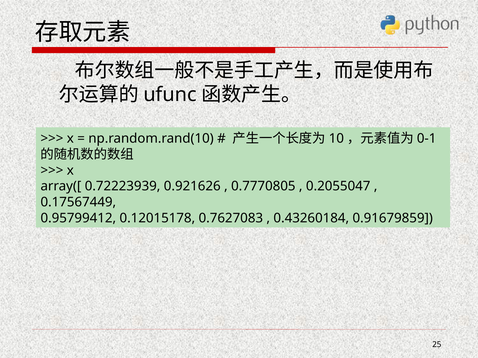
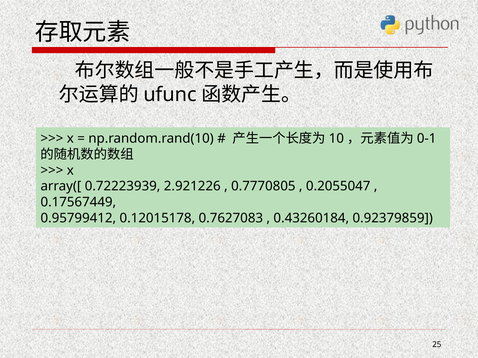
0.921626: 0.921626 -> 2.921226 (192, 187)
0.91679859: 0.91679859 -> 0.92379859 (393, 218)
